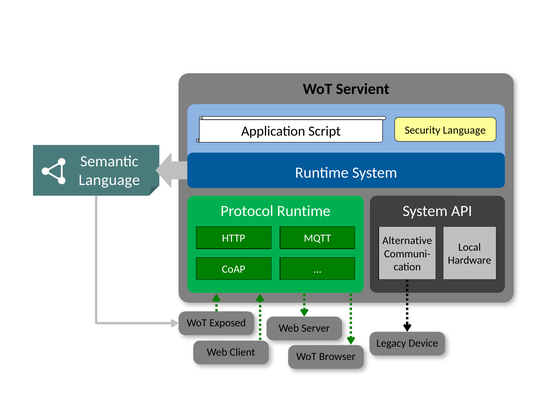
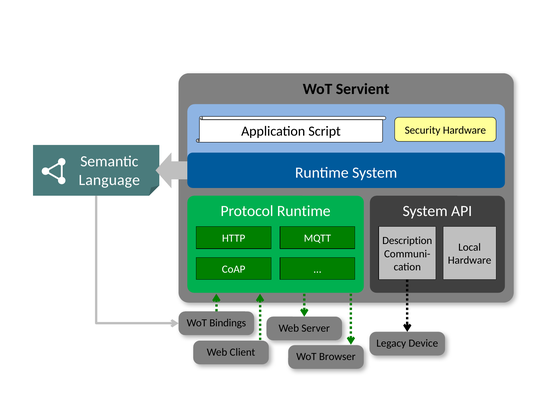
Security Language: Language -> Hardware (464, 130)
Alternative: Alternative -> Description (407, 241)
Exposed: Exposed -> Bindings (228, 323)
